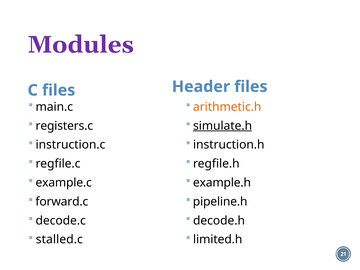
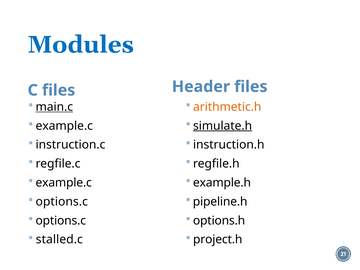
Modules colour: purple -> blue (81, 45)
main.c underline: none -> present (54, 107)
registers.c: registers.c -> example.c (64, 126)
forward.c: forward.c -> options.c (62, 202)
decode.c: decode.c -> options.c (61, 221)
decode.h: decode.h -> options.h (219, 221)
limited.h: limited.h -> project.h (218, 239)
